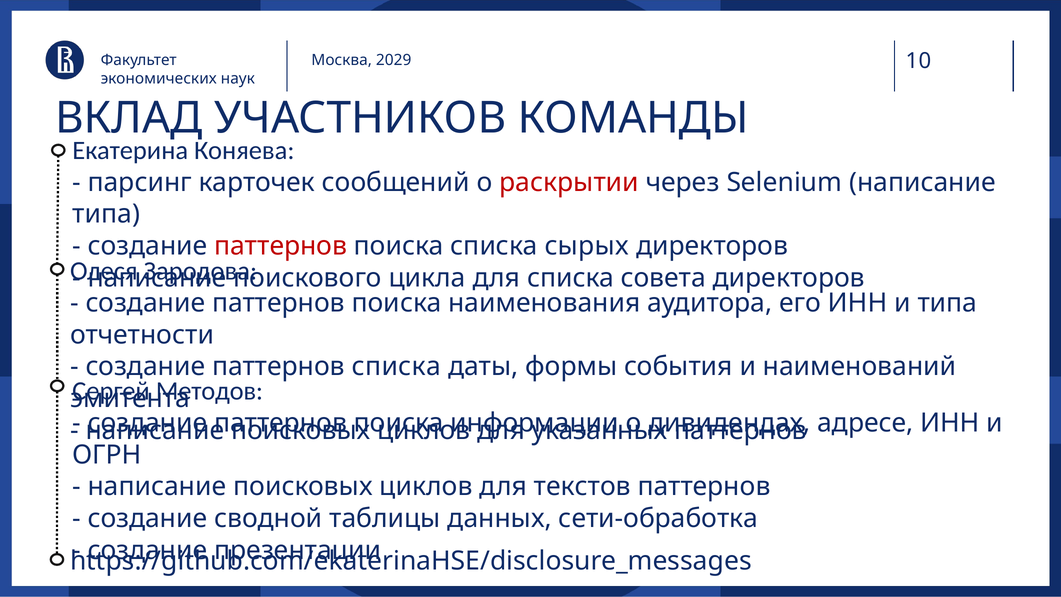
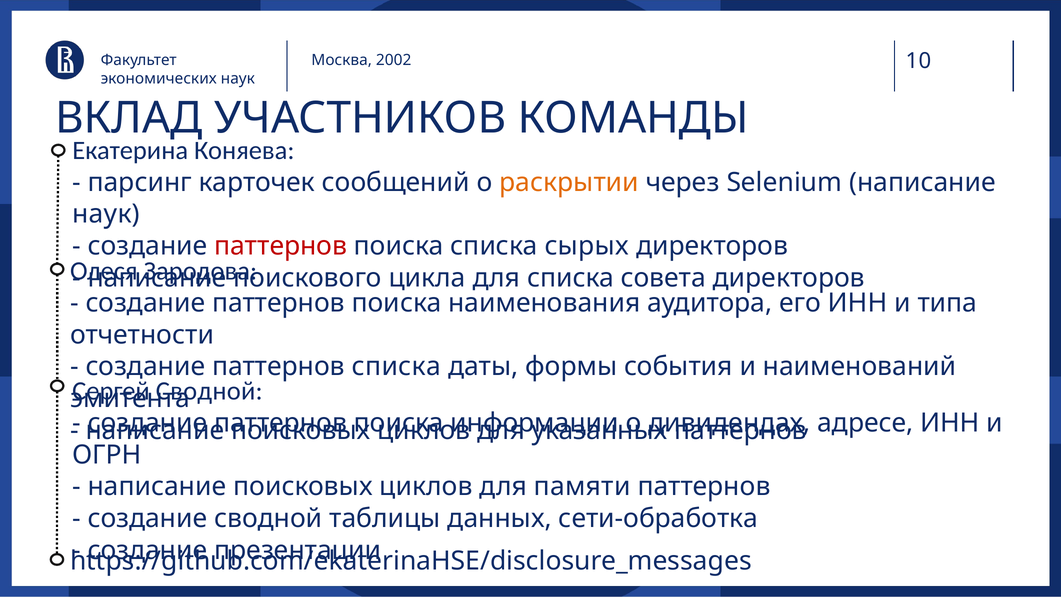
2029: 2029 -> 2002 (394, 60)
раскрытии colour: red -> orange (569, 182)
типа: типа -> наук (106, 214)
Методов: Методов -> Сводной (209, 391)
текстов: текстов -> памяти (582, 486)
